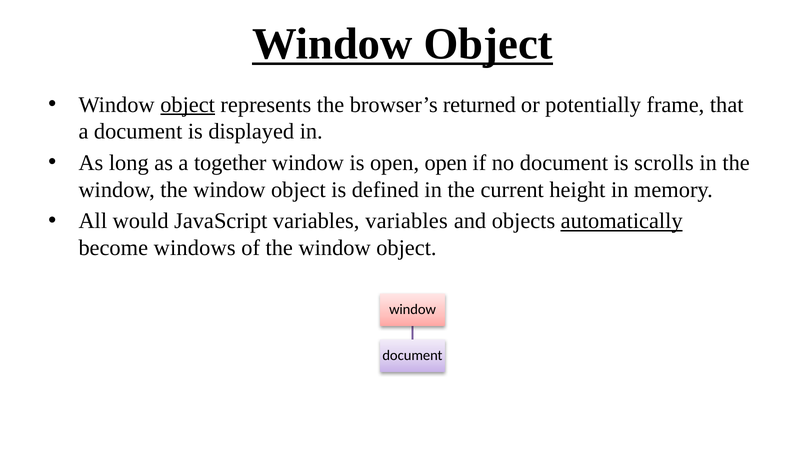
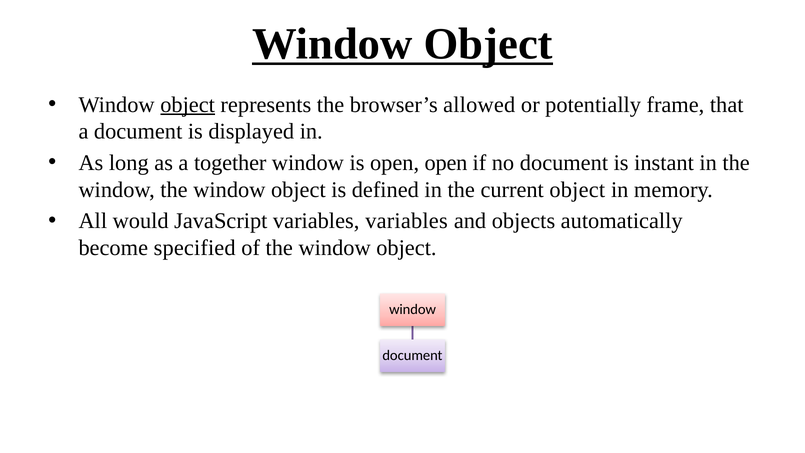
returned: returned -> allowed (479, 105)
scrolls: scrolls -> instant (664, 163)
current height: height -> object (577, 190)
automatically underline: present -> none (622, 221)
windows: windows -> specified (195, 248)
